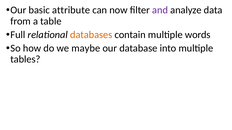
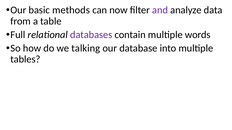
attribute: attribute -> methods (71, 10)
databases colour: orange -> purple (91, 35)
maybe: maybe -> talking (86, 48)
